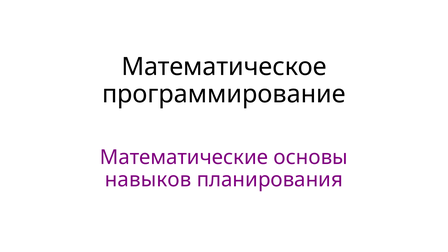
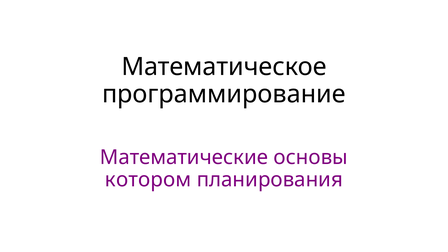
навыков: навыков -> котором (148, 180)
